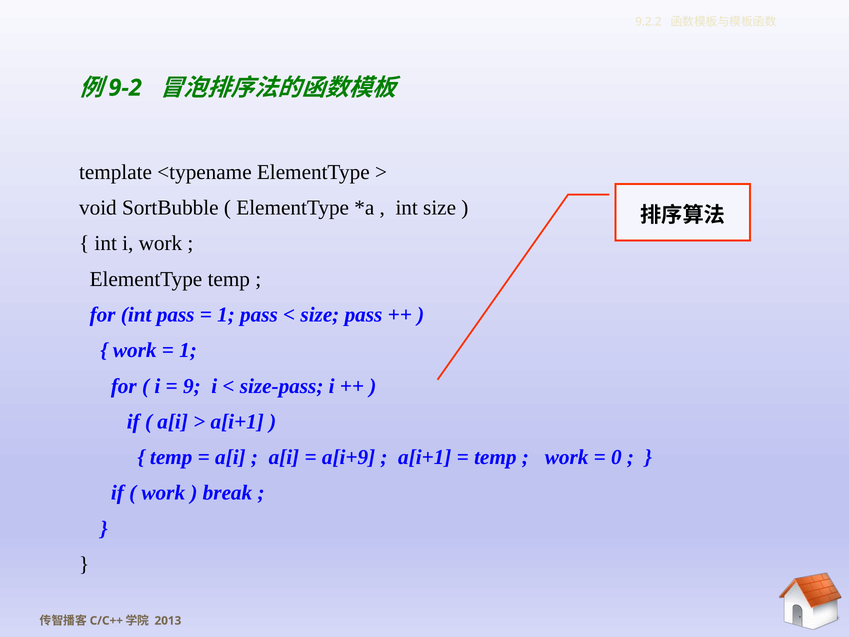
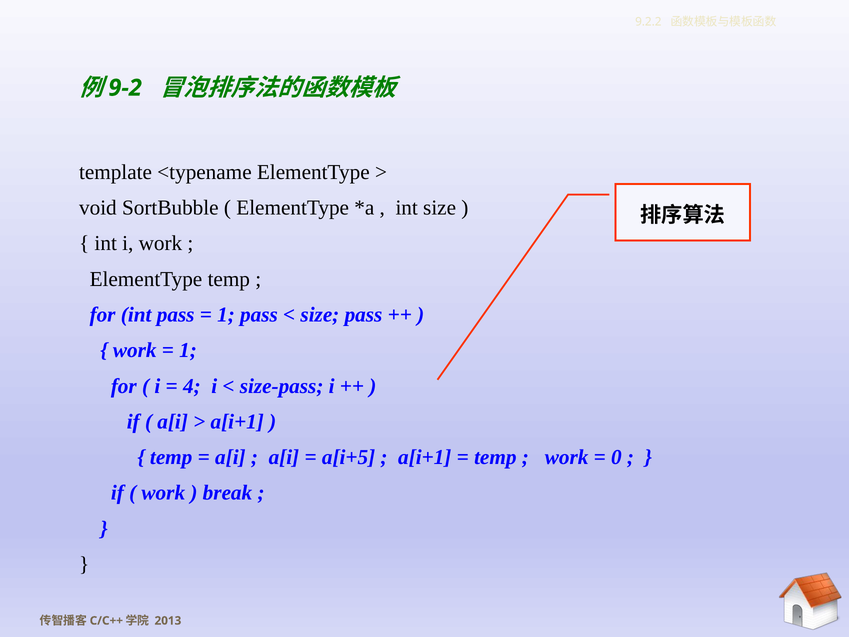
9: 9 -> 4 (192, 386)
a[i+9: a[i+9 -> a[i+5 (349, 457)
